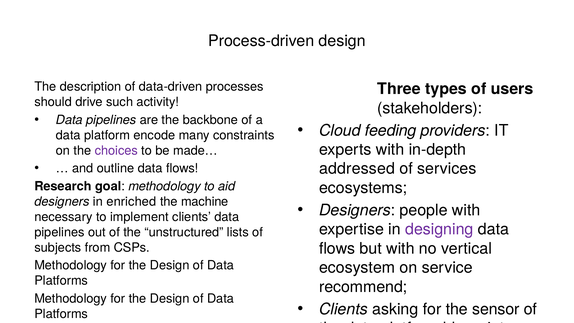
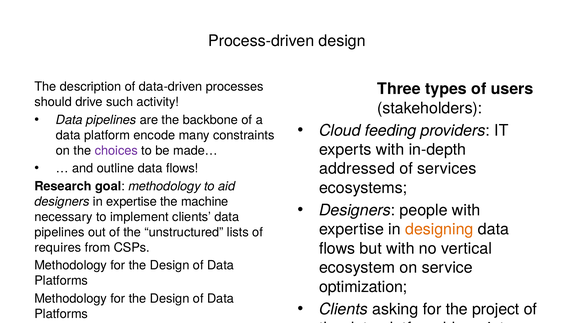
in enriched: enriched -> expertise (131, 202)
designing colour: purple -> orange (439, 229)
subjects: subjects -> requires (58, 247)
recommend: recommend -> optimization (363, 287)
sensor: sensor -> project (496, 309)
